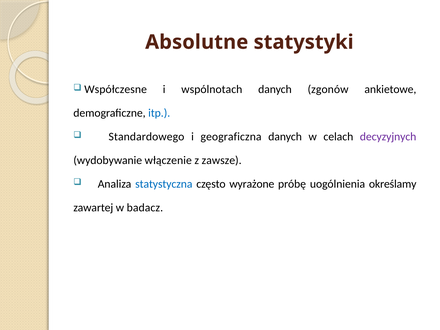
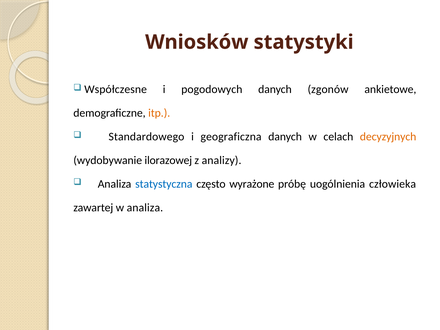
Absolutne: Absolutne -> Wniosków (197, 42)
wspólnotach: wspólnotach -> pogodowych (212, 89)
itp colour: blue -> orange (159, 113)
decyzyjnych colour: purple -> orange (388, 137)
włączenie: włączenie -> ilorazowej (168, 160)
zawsze: zawsze -> analizy (222, 160)
określamy: określamy -> człowieka (393, 184)
w badacz: badacz -> analiza (145, 208)
